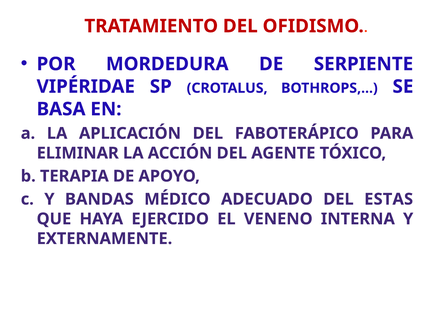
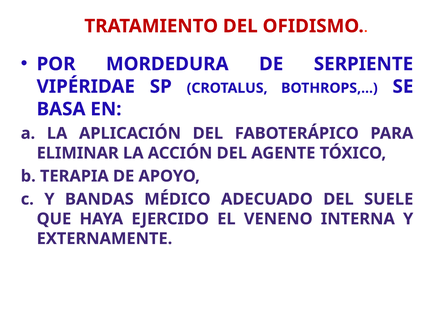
ESTAS: ESTAS -> SUELE (389, 199)
